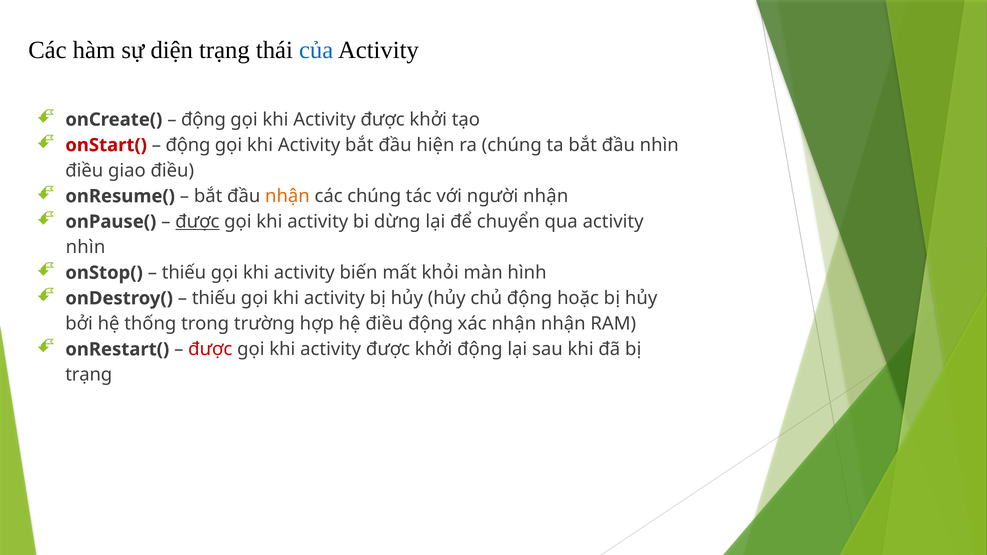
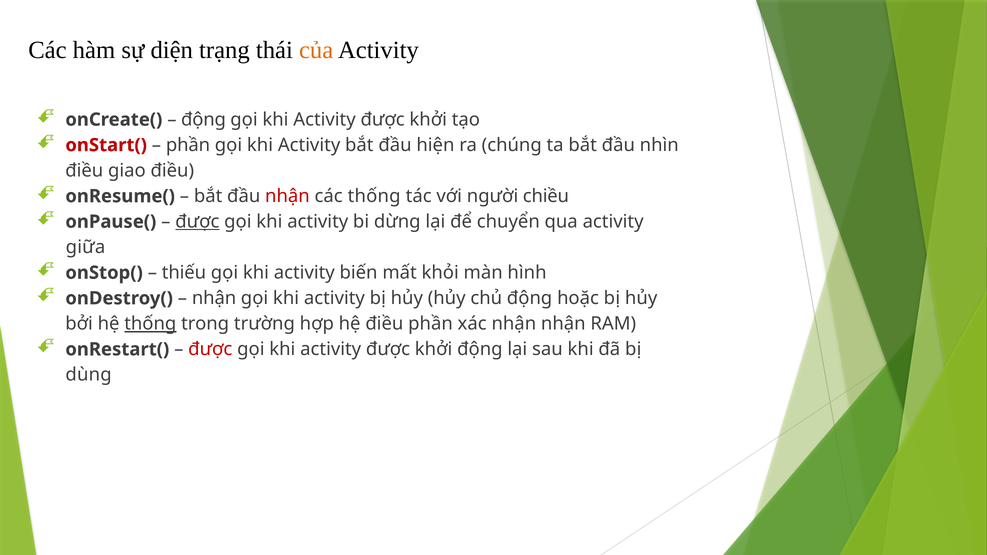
của colour: blue -> orange (316, 50)
động: động -> phần (188, 145)
nhận colour: orange -> red (287, 196)
các chúng: chúng -> thống (374, 196)
người nhận: nhận -> chiều (546, 196)
nhìn: nhìn -> giữa (85, 247)
thiếu: thiếu -> nhận (214, 298)
thống underline: none -> present (150, 324)
điều động: động -> phần (431, 324)
trạng: trạng -> dùng (89, 375)
